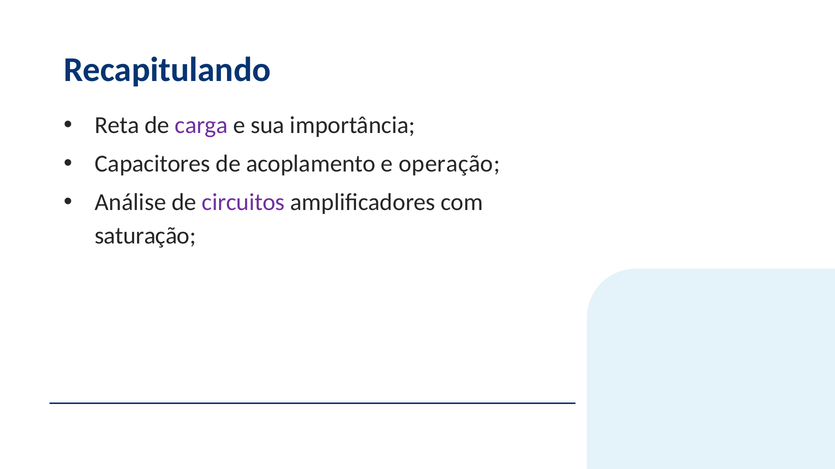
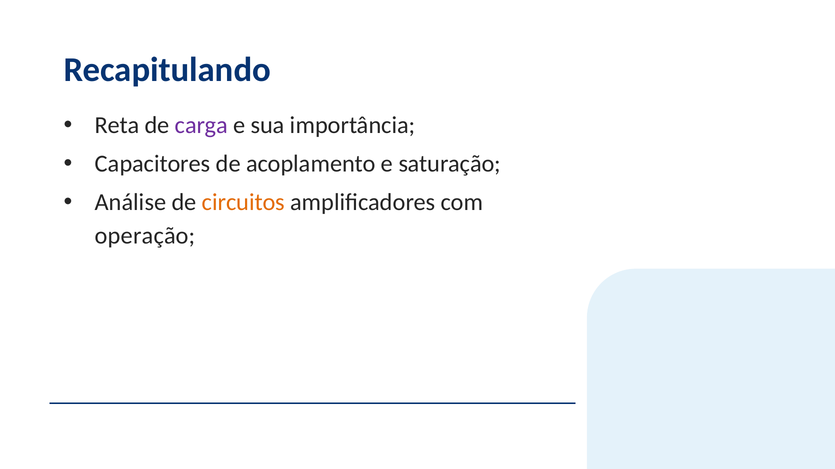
operação: operação -> saturação (450, 164)
circuitos colour: purple -> orange (243, 203)
saturação: saturação -> operação (145, 236)
